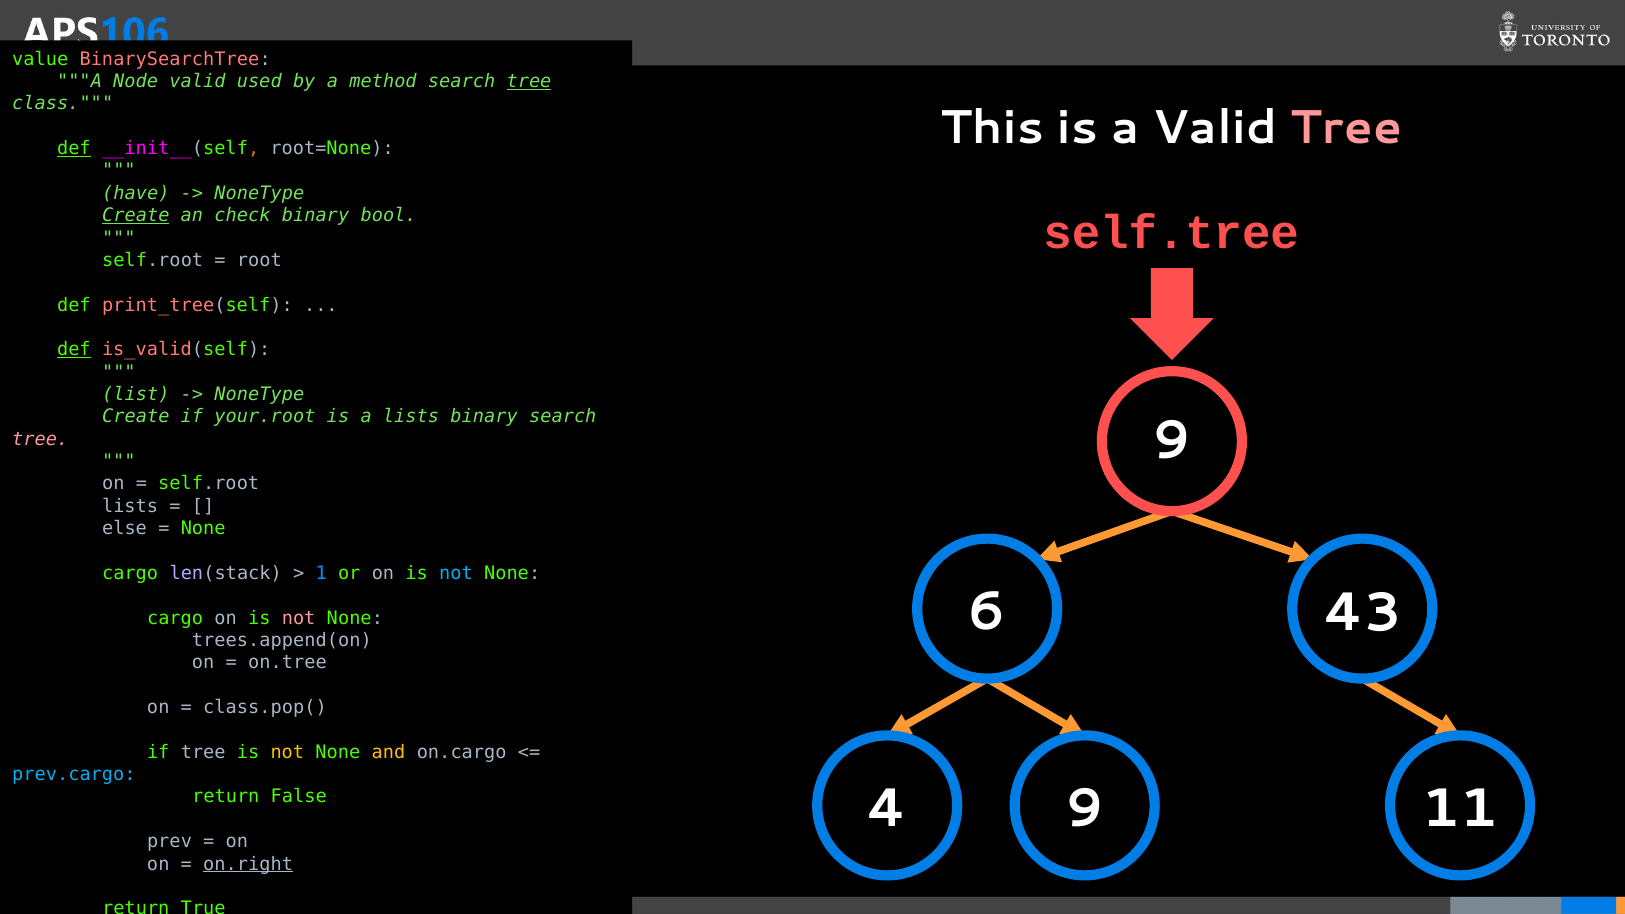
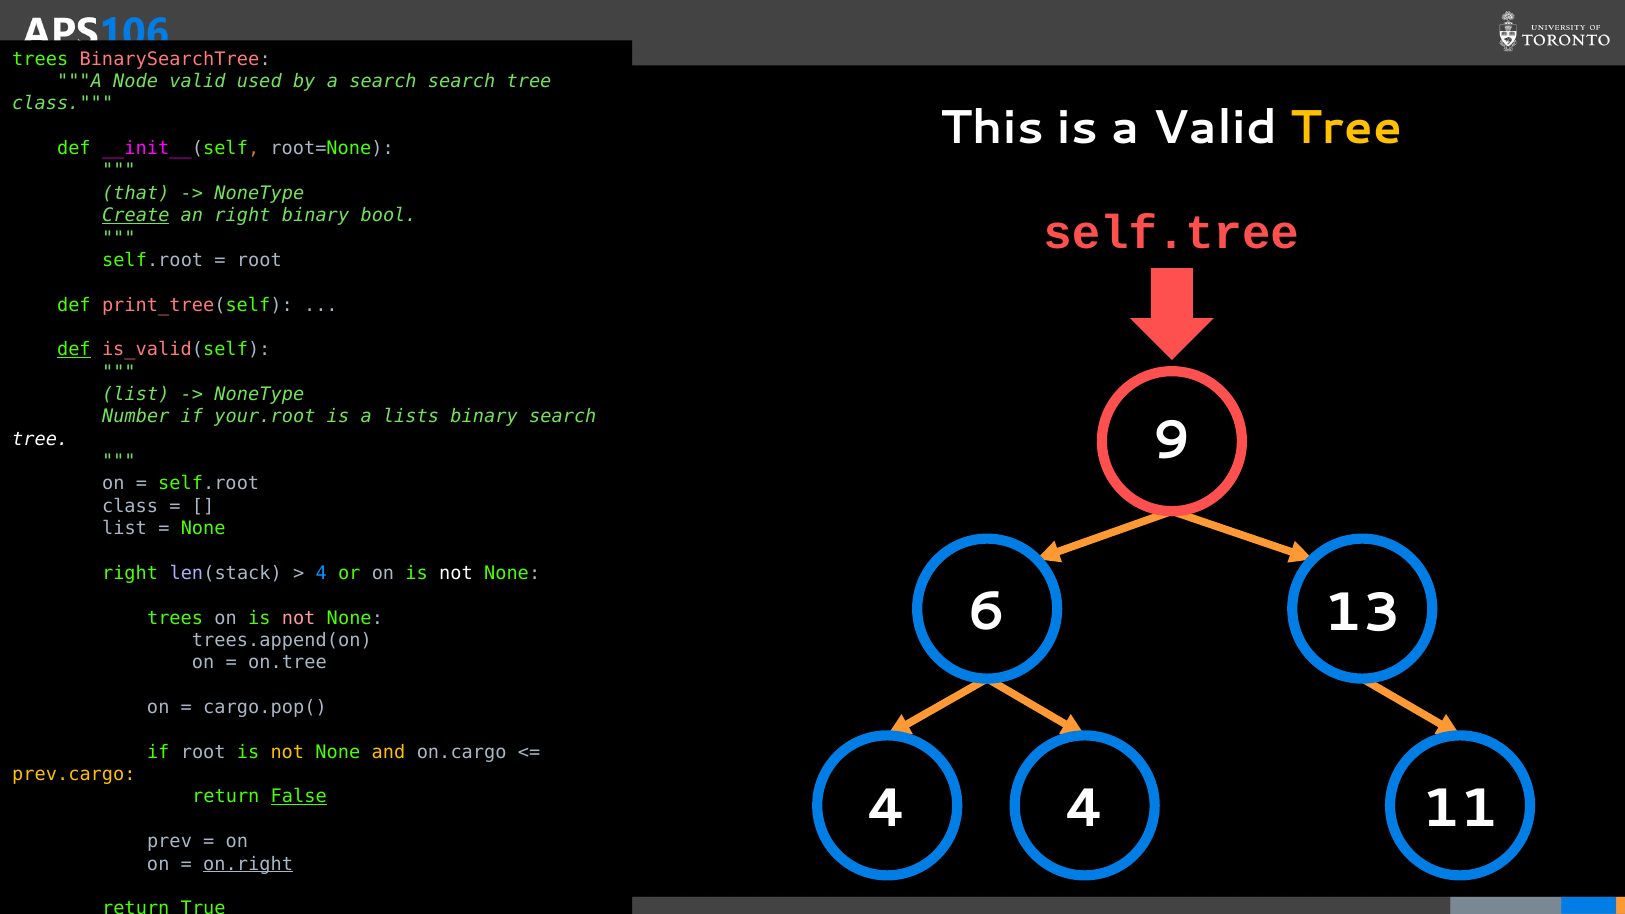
value: value -> trees (40, 59)
a method: method -> search (383, 81)
tree underline: present -> none (529, 81)
Tree colour: pink -> yellow (1346, 127)
def underline: present -> none (74, 148)
have: have -> that (136, 193)
an check: check -> right (242, 216)
Create: Create -> Number (136, 417)
tree colour: pink -> white (40, 439)
lists: lists -> class (130, 506)
else: else -> list (125, 529)
cargo: cargo -> right (130, 573)
1: 1 -> 4 (321, 573)
not colour: light blue -> white (456, 573)
43: 43 -> 13 (1362, 612)
cargo: cargo -> trees (175, 618)
class.pop(: class.pop( -> cargo.pop( (265, 707)
if tree: tree -> root (203, 752)
prev.cargo colour: light blue -> yellow (74, 775)
4 9: 9 -> 4 (1085, 809)
False underline: none -> present (299, 797)
